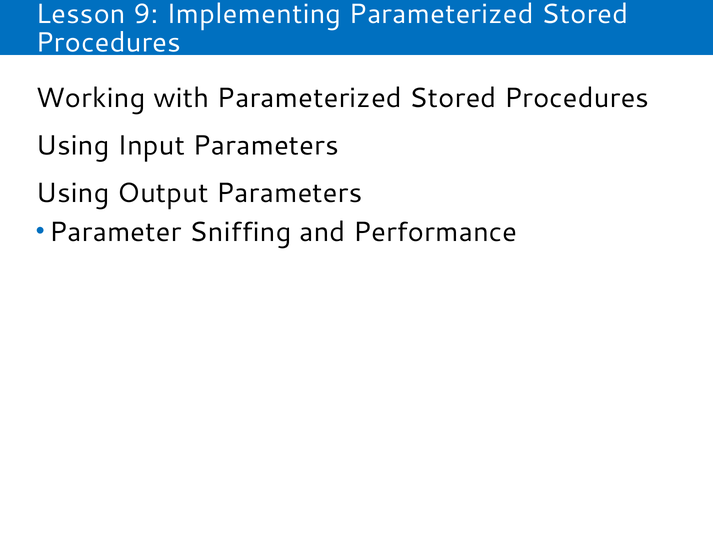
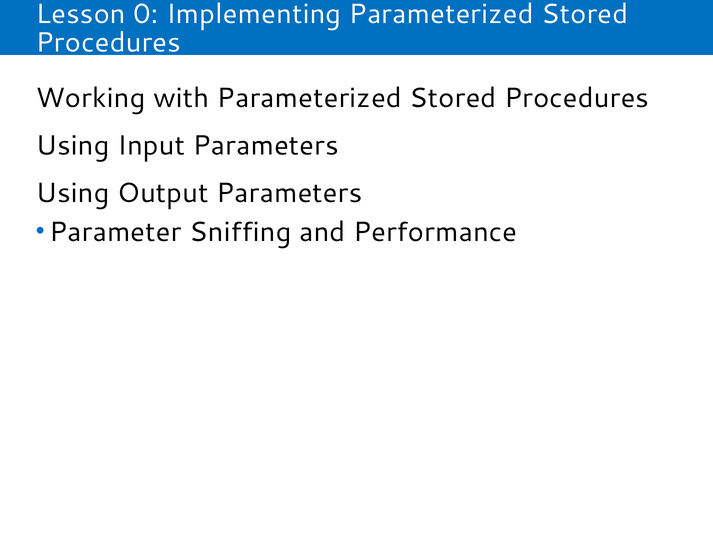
9: 9 -> 0 (146, 14)
